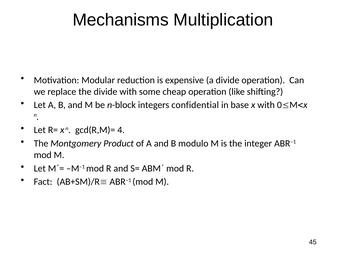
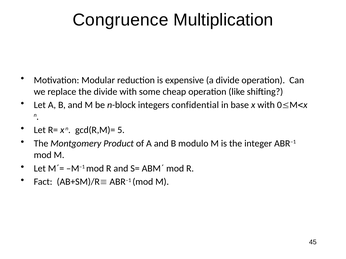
Mechanisms: Mechanisms -> Congruence (120, 20)
4: 4 -> 5 (121, 130)
